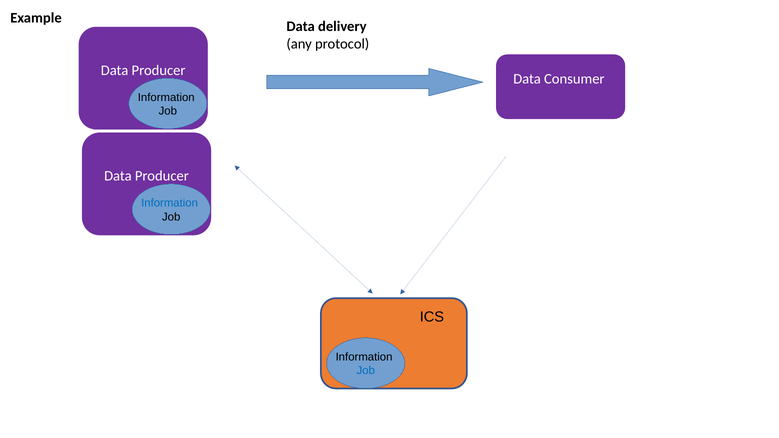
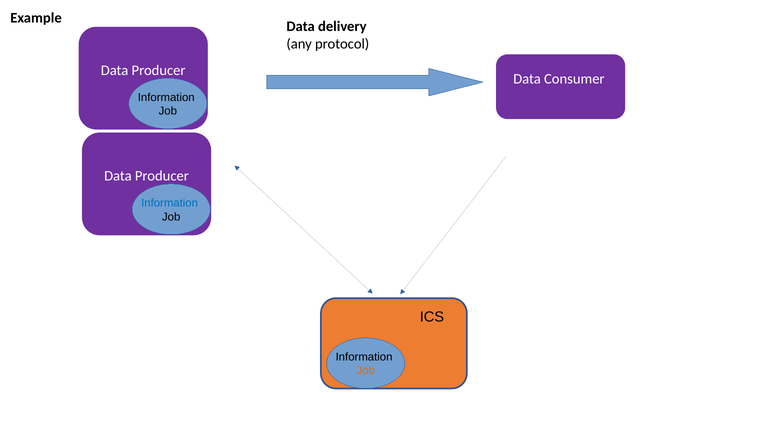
Job colour: blue -> orange (366, 371)
